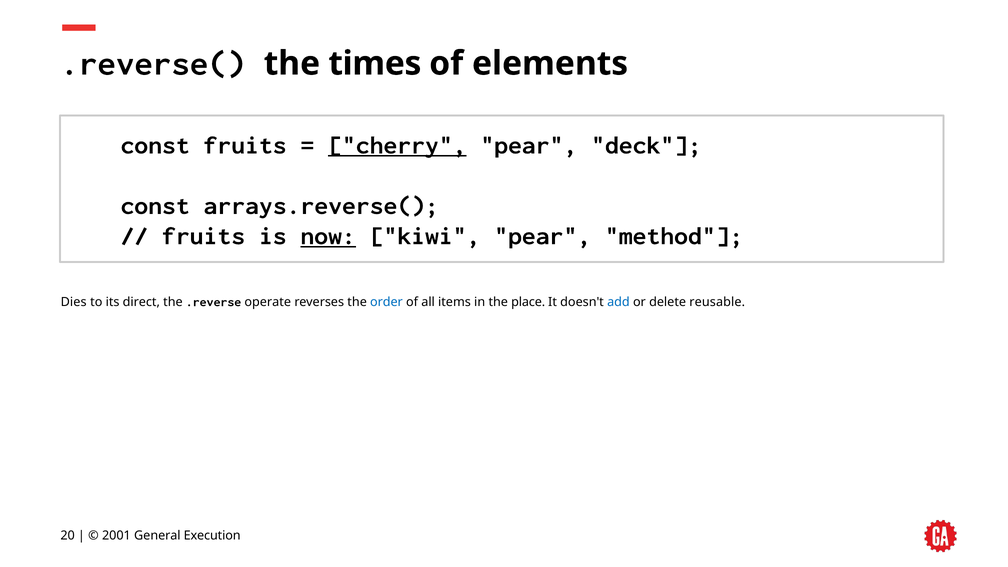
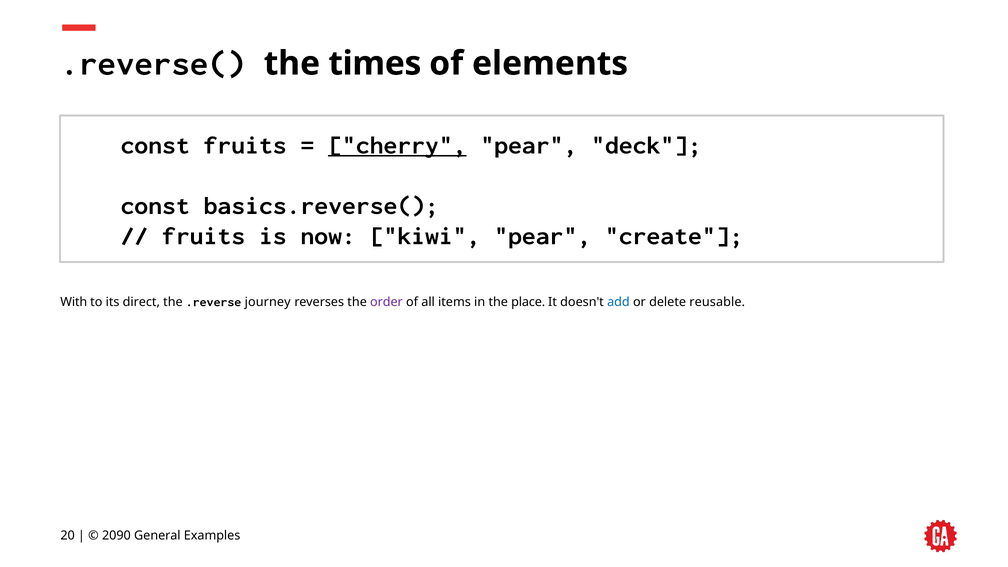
arrays.reverse(: arrays.reverse( -> basics.reverse( (321, 206)
now underline: present -> none (328, 236)
method: method -> create (674, 236)
Dies: Dies -> With (74, 302)
operate: operate -> journey (268, 302)
order colour: blue -> purple (386, 302)
2001: 2001 -> 2090 (116, 536)
Execution: Execution -> Examples (212, 536)
